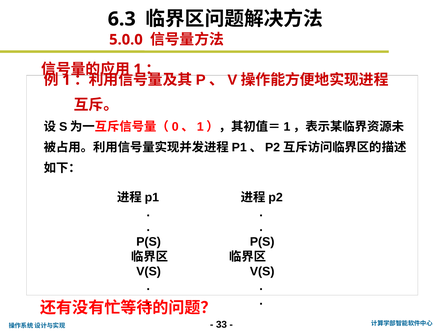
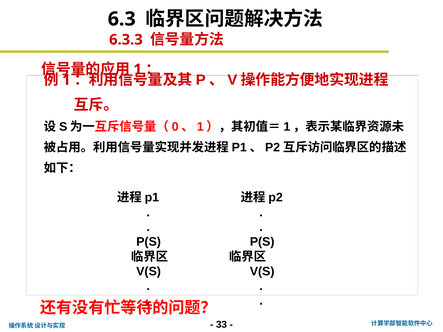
5.0.0: 5.0.0 -> 6.3.3 (126, 40)
